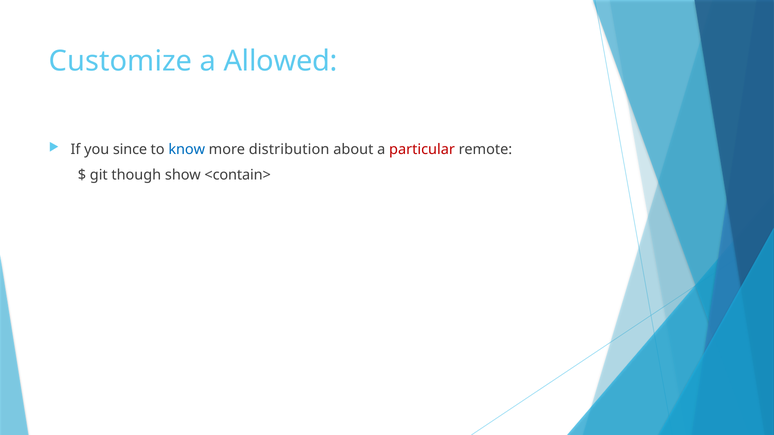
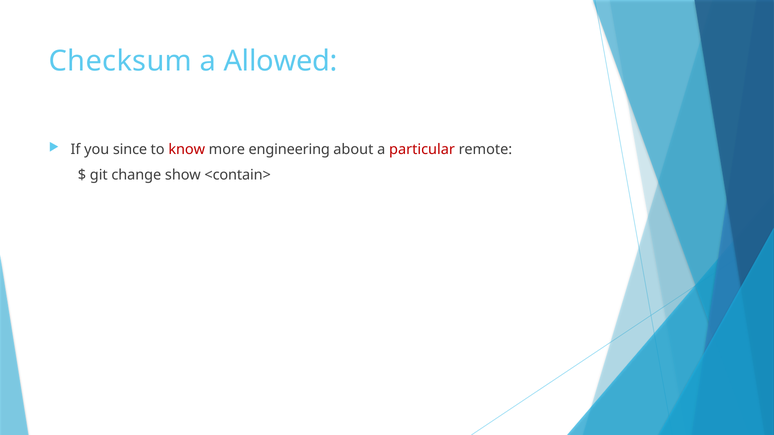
Customize: Customize -> Checksum (120, 61)
know colour: blue -> red (187, 150)
distribution: distribution -> engineering (289, 150)
though: though -> change (136, 175)
